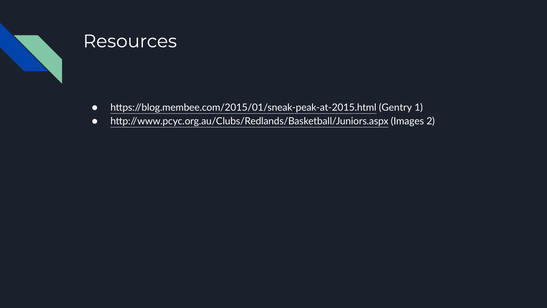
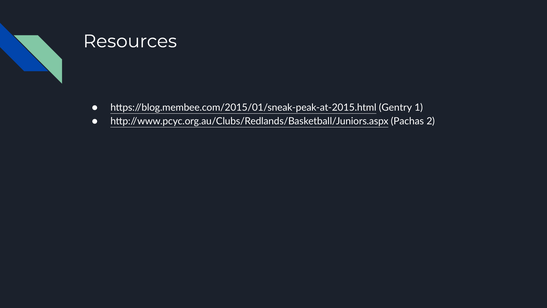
Images: Images -> Pachas (407, 121)
